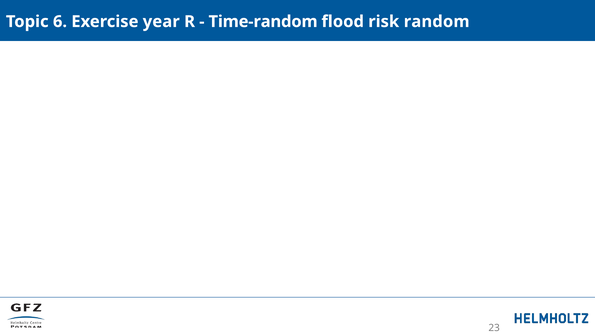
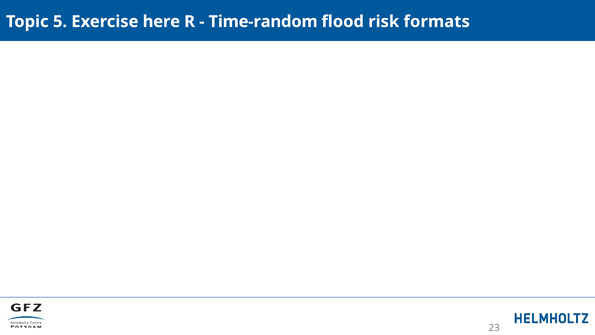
6: 6 -> 5 (60, 22)
year: year -> here (161, 22)
random: random -> formats (437, 22)
